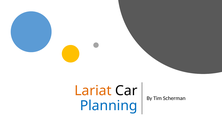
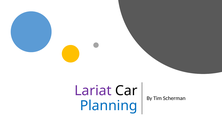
Lariat colour: orange -> purple (93, 91)
